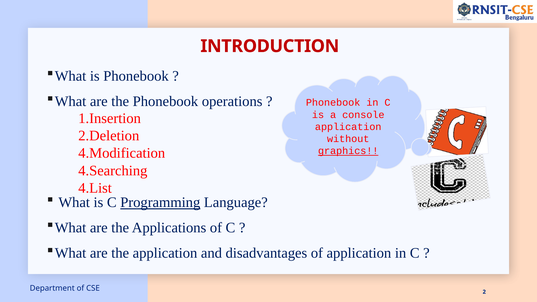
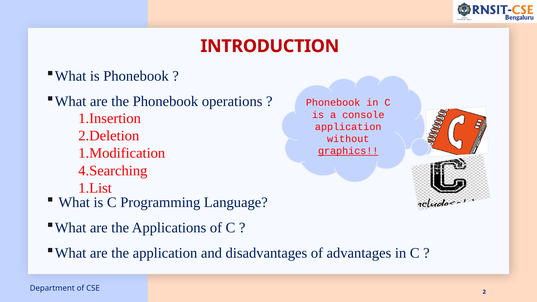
4.Modification: 4.Modification -> 1.Modification (122, 153)
4.List: 4.List -> 1.List (95, 188)
Programming underline: present -> none (160, 203)
of application: application -> advantages (359, 253)
